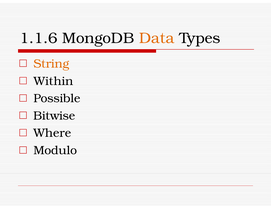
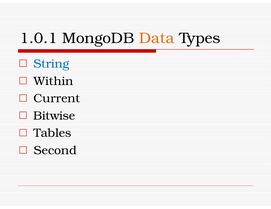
1.1.6: 1.1.6 -> 1.0.1 (39, 38)
String colour: orange -> blue (51, 64)
Possible: Possible -> Current (57, 99)
Where: Where -> Tables (52, 133)
Modulo: Modulo -> Second (55, 151)
